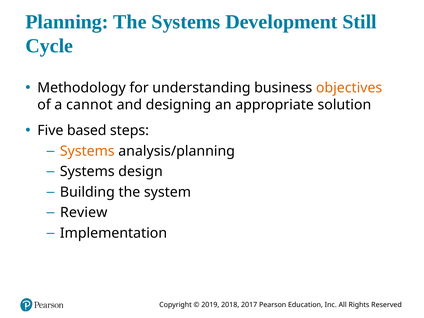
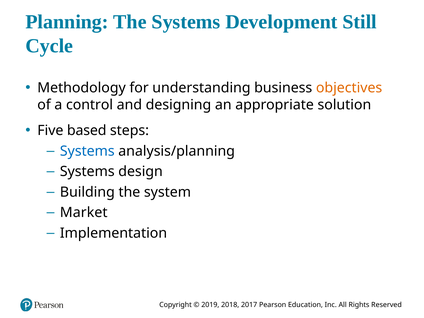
cannot: cannot -> control (90, 105)
Systems colour: orange -> blue (87, 151)
Review: Review -> Market (84, 213)
